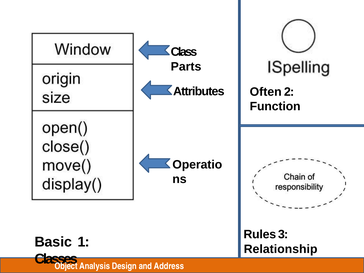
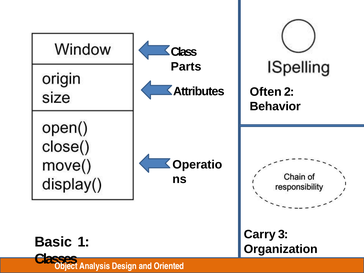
Function: Function -> Behavior (275, 106)
Rules: Rules -> Carry (260, 234)
Relationship: Relationship -> Organization (281, 249)
Address: Address -> Oriented (169, 266)
